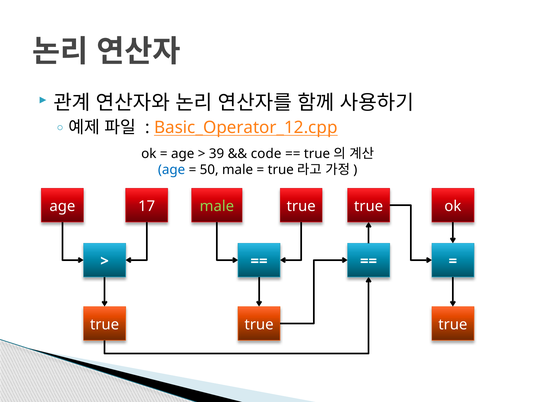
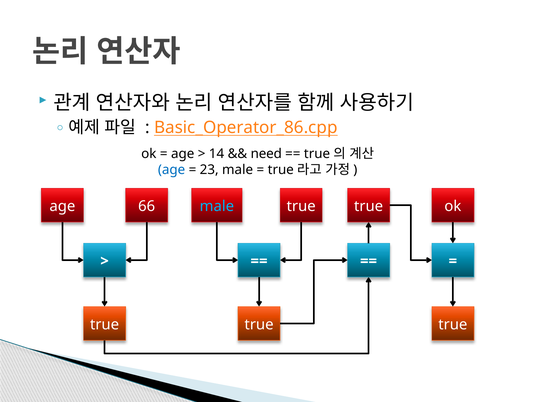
Basic_Operator_12.cpp: Basic_Operator_12.cpp -> Basic_Operator_86.cpp (246, 127)
39: 39 -> 14 (217, 153)
code: code -> need (266, 153)
50: 50 -> 23 (209, 169)
17: 17 -> 66 (147, 206)
male colour: light green -> light blue (217, 206)
